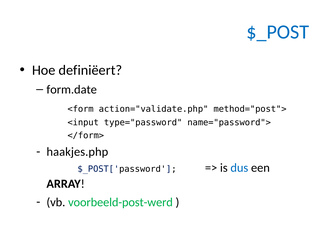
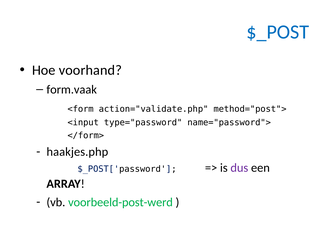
definiëert: definiëert -> voorhand (90, 70)
form.date: form.date -> form.vaak (72, 89)
dus colour: blue -> purple (239, 168)
